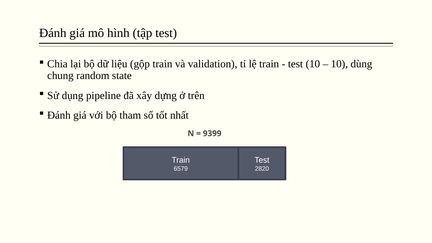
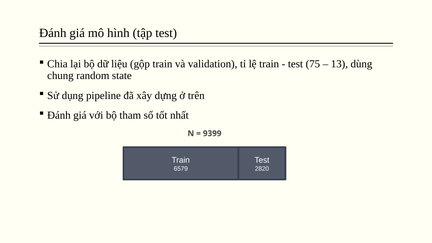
test 10: 10 -> 75 (313, 64)
10: 10 -> 13 (339, 64)
